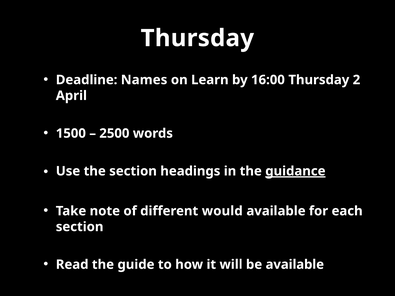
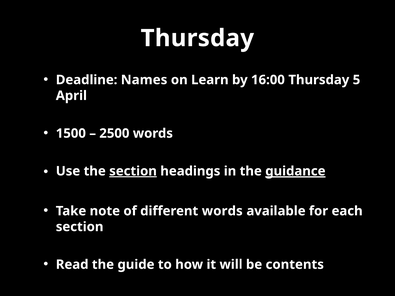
2: 2 -> 5 (356, 80)
section underline: none -> present (133, 171)
different would: would -> words (222, 211)
be available: available -> contents (295, 265)
